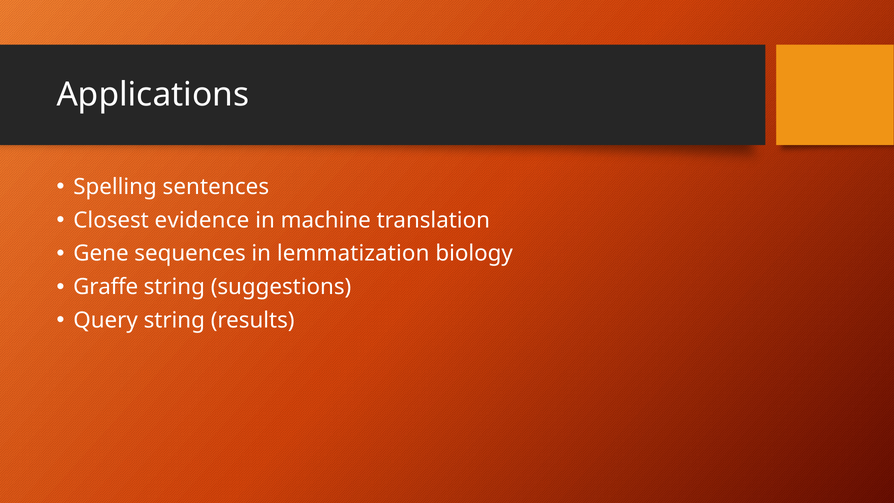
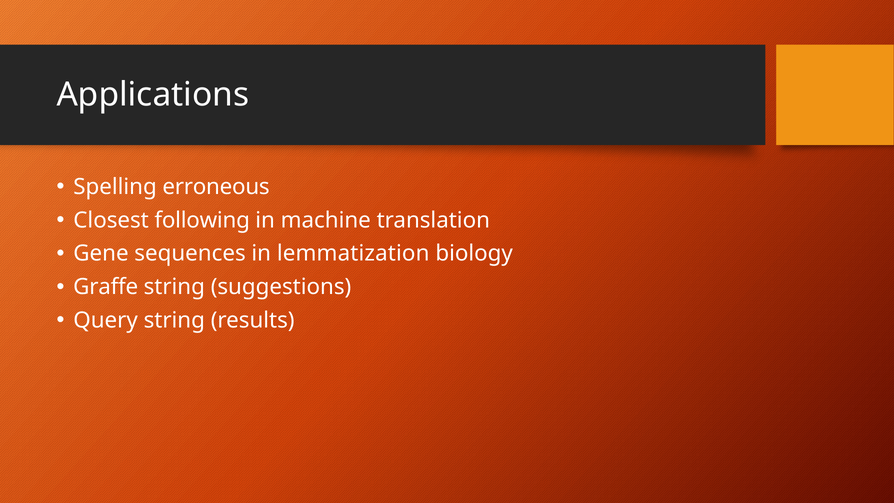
sentences: sentences -> erroneous (216, 187)
evidence: evidence -> following (202, 220)
